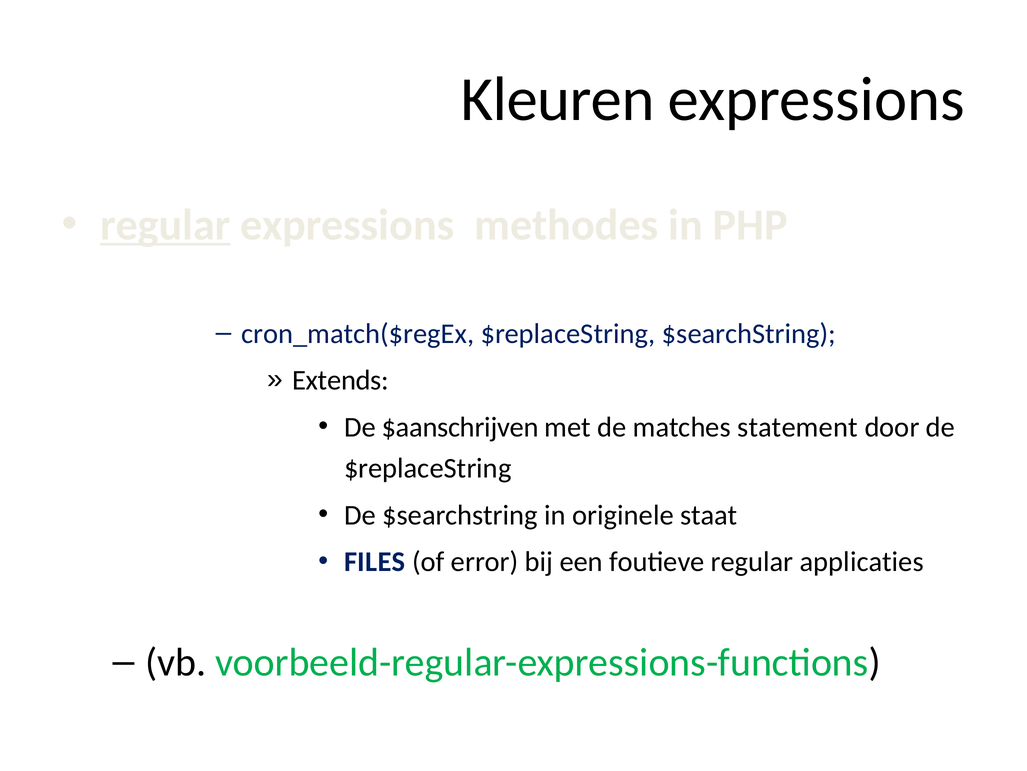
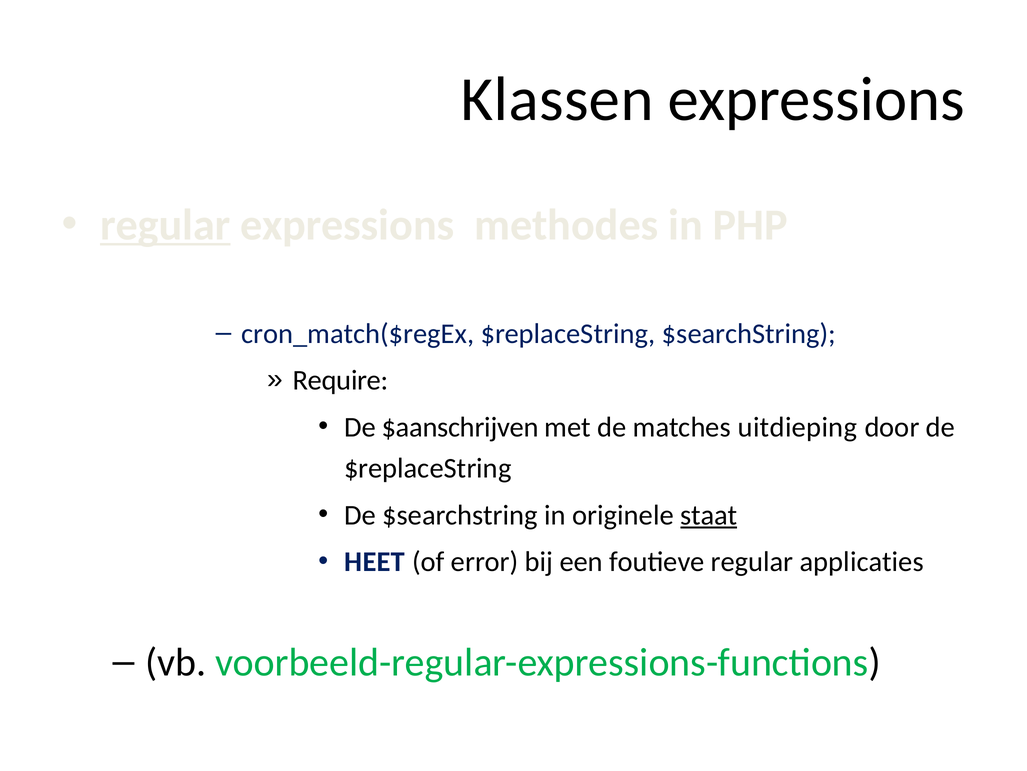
Kleuren: Kleuren -> Klassen (557, 99)
Extends: Extends -> Require (341, 380)
statement: statement -> uitdieping (797, 427)
staat underline: none -> present (709, 515)
FILES: FILES -> HEET (375, 561)
